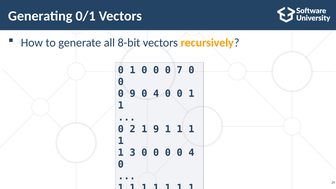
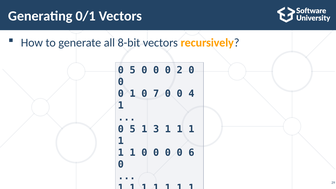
1: 1 -> 5 (133, 70)
7: 7 -> 2 (180, 70)
9: 9 -> 1 (133, 94)
4: 4 -> 7 (156, 94)
0 0 1: 1 -> 4 (191, 94)
2: 2 -> 5 (133, 129)
1 9: 9 -> 3 (156, 129)
3: 3 -> 1 (133, 153)
0 0 4: 4 -> 6 (191, 153)
